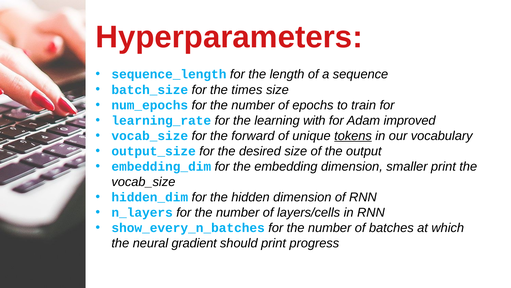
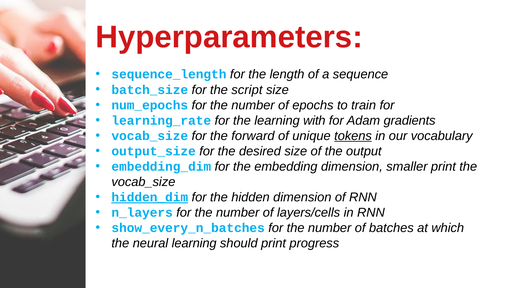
times: times -> script (247, 90)
improved: improved -> gradients (410, 120)
hidden_dim underline: none -> present (150, 197)
neural gradient: gradient -> learning (194, 243)
